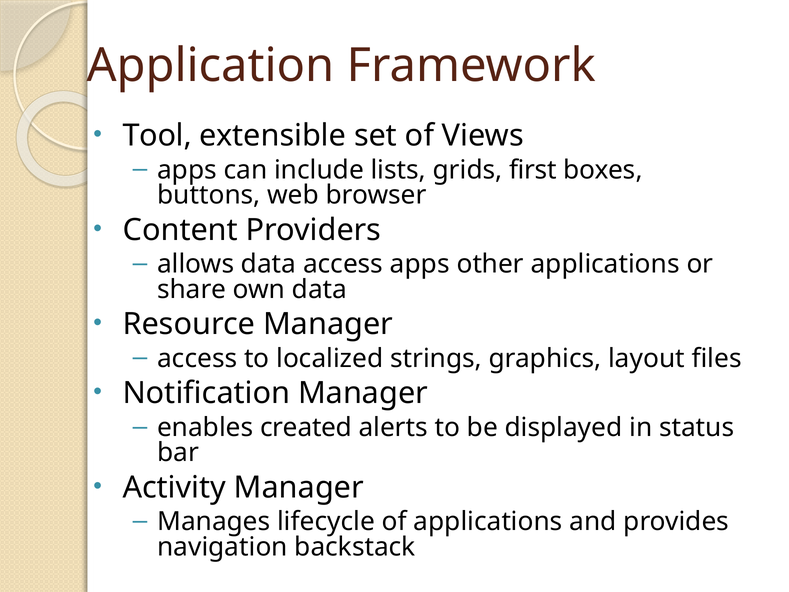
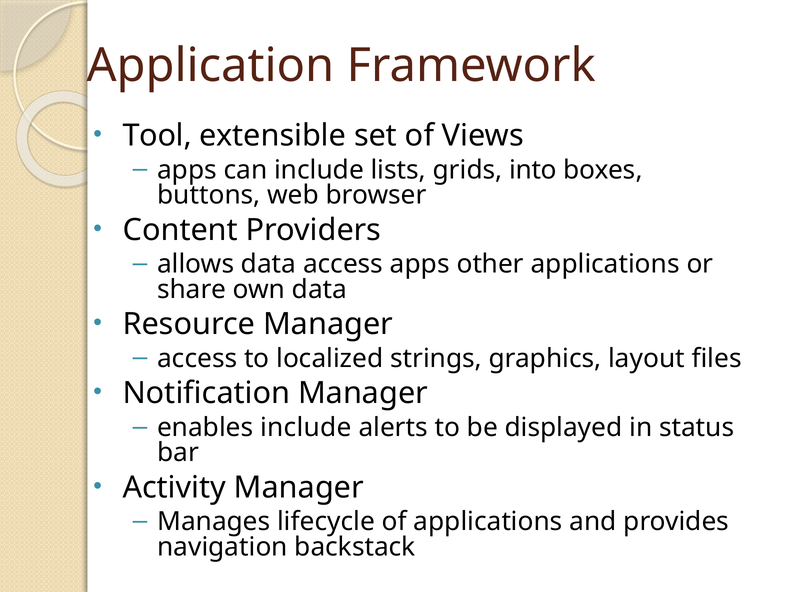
first: first -> into (533, 170)
enables created: created -> include (306, 427)
